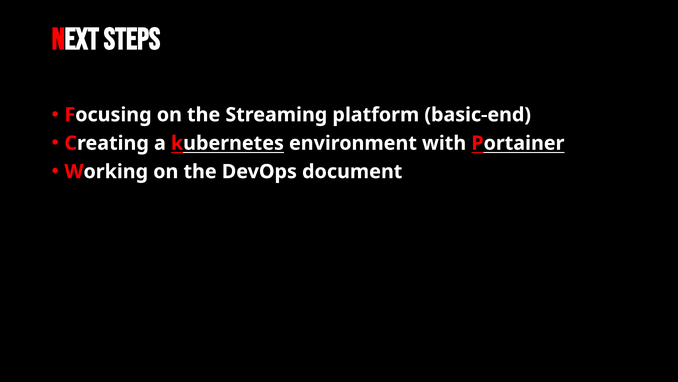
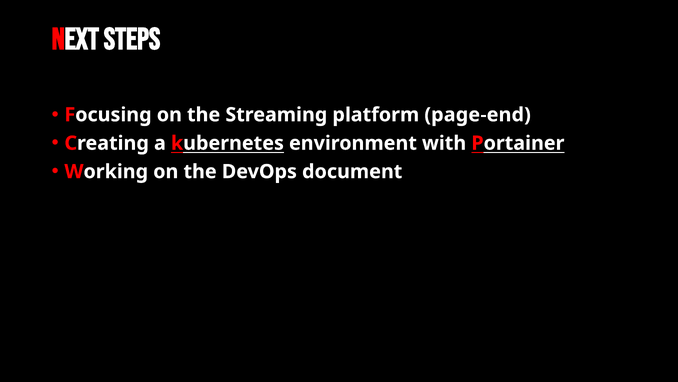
basic-end: basic-end -> page-end (478, 115)
